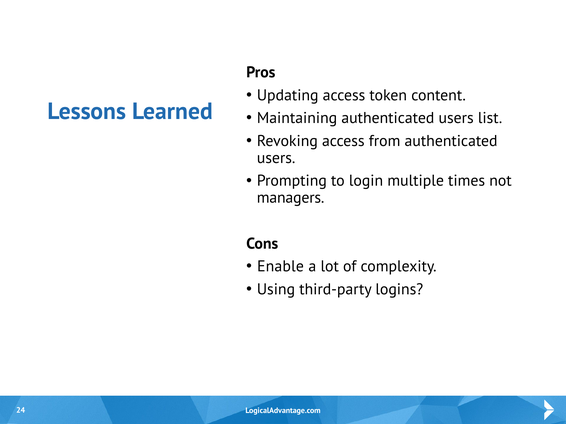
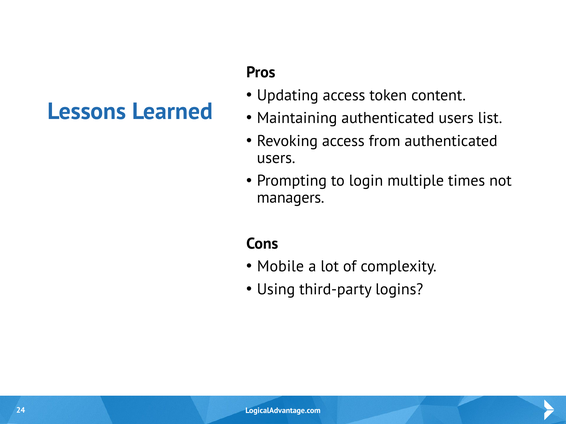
Enable: Enable -> Mobile (280, 267)
